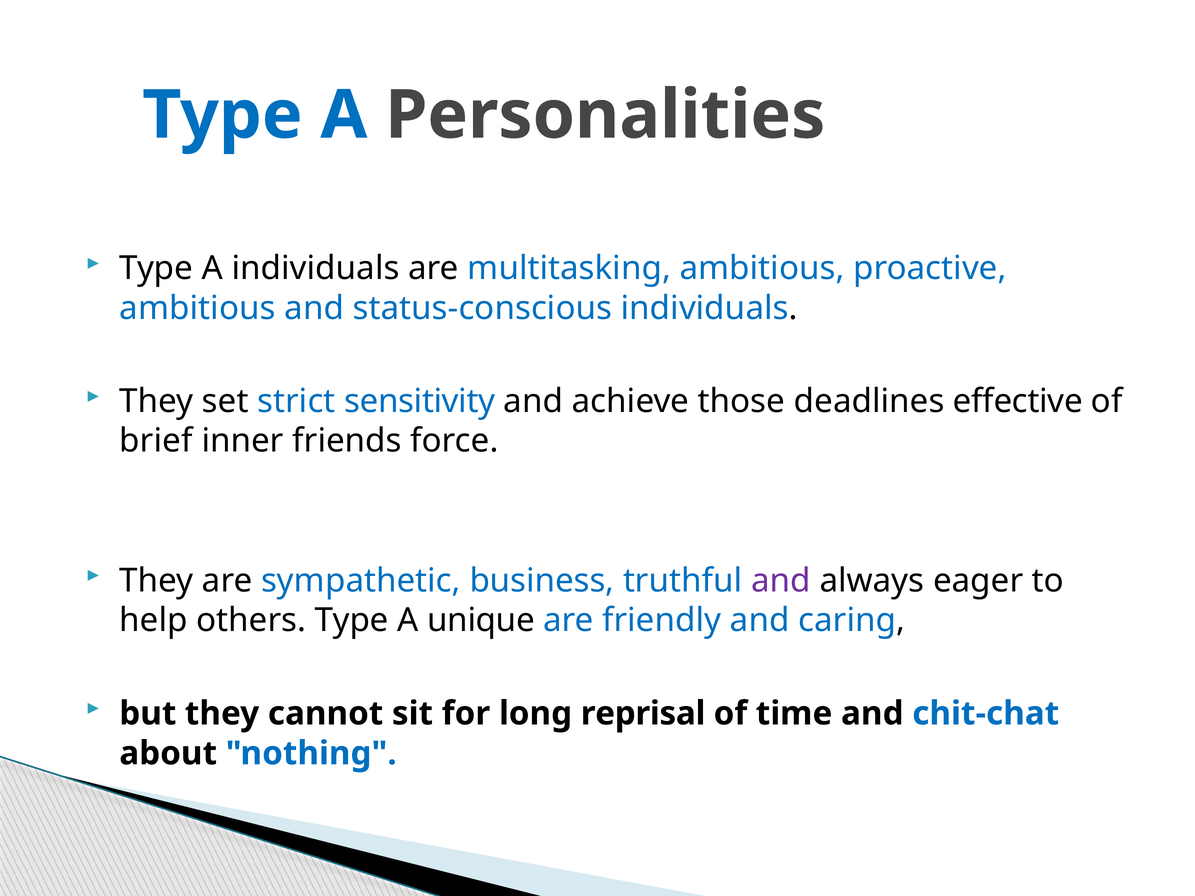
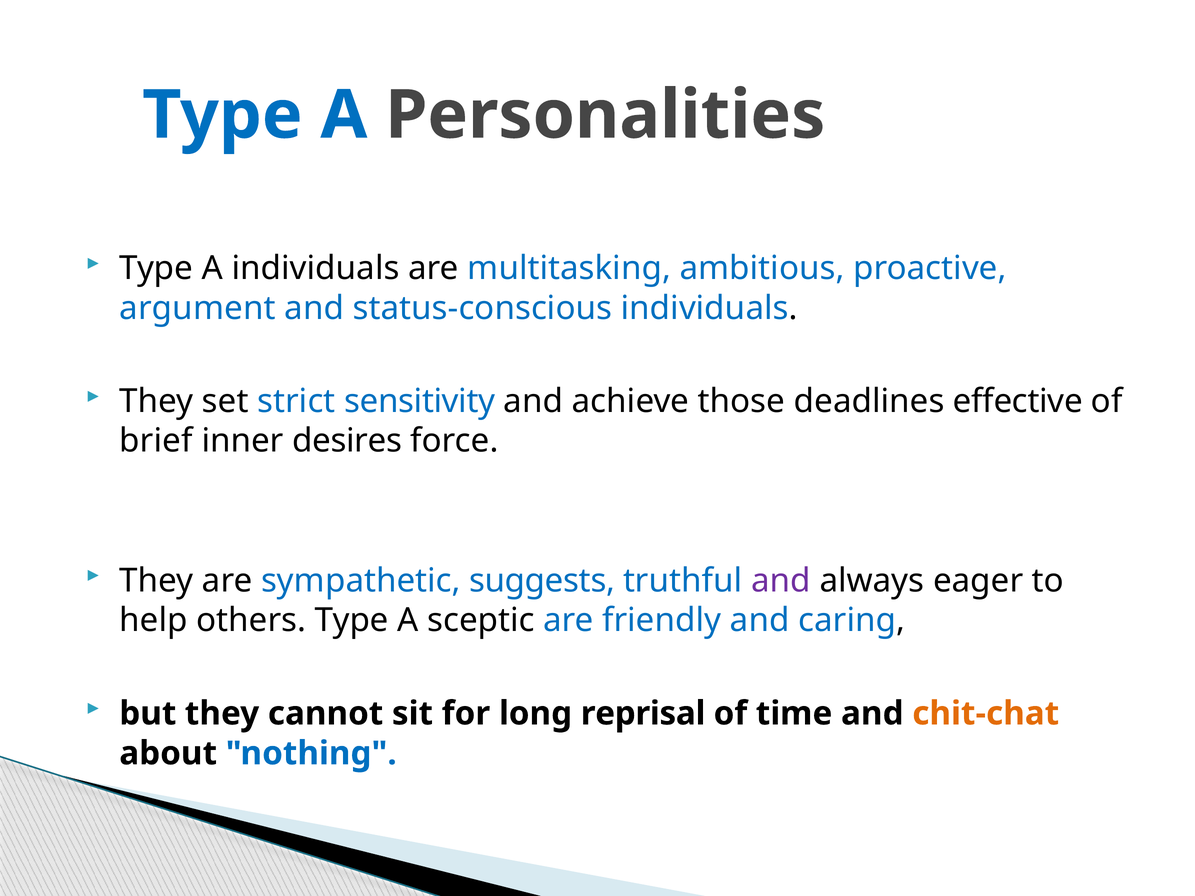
ambitious: ambitious -> argument (197, 308)
friends: friends -> desires (347, 441)
business: business -> suggests (542, 581)
unique: unique -> sceptic (481, 621)
chit-chat colour: blue -> orange (986, 714)
